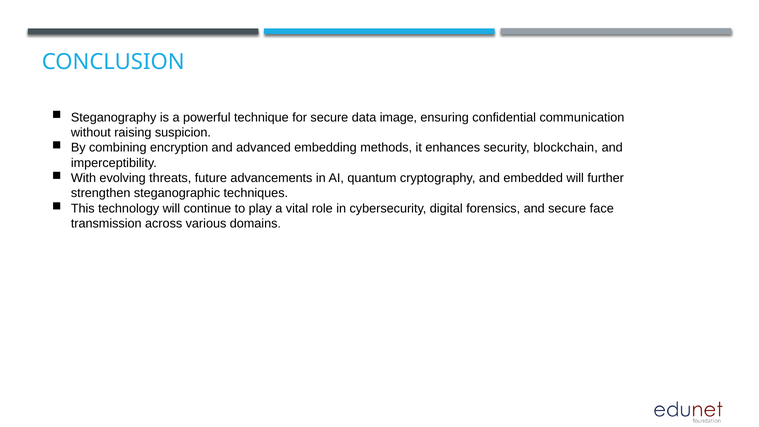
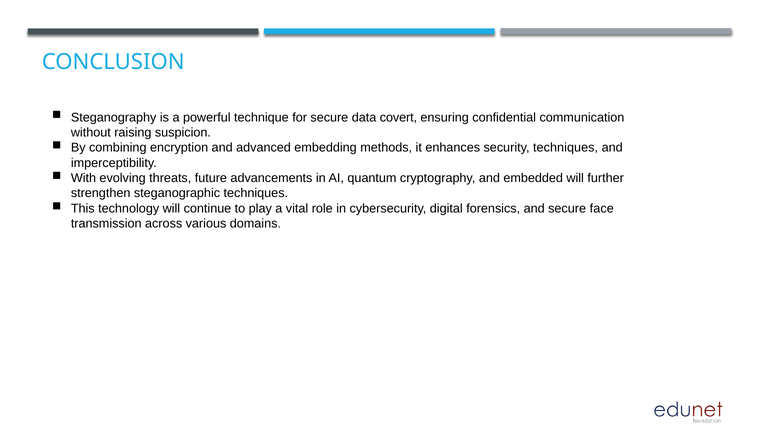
image: image -> covert (398, 117)
security blockchain: blockchain -> techniques (566, 148)
